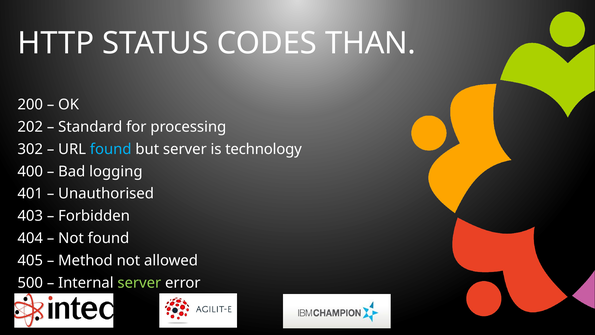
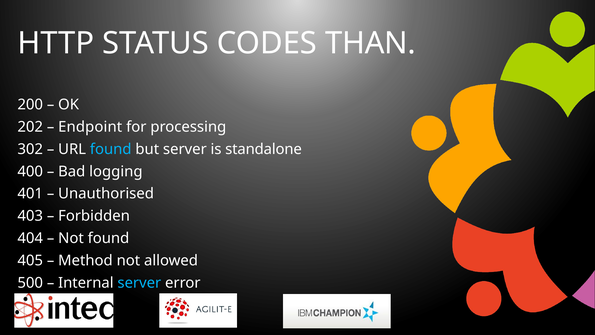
Standard: Standard -> Endpoint (90, 127)
technology: technology -> standalone (264, 149)
server colour: light green -> light blue (139, 283)
